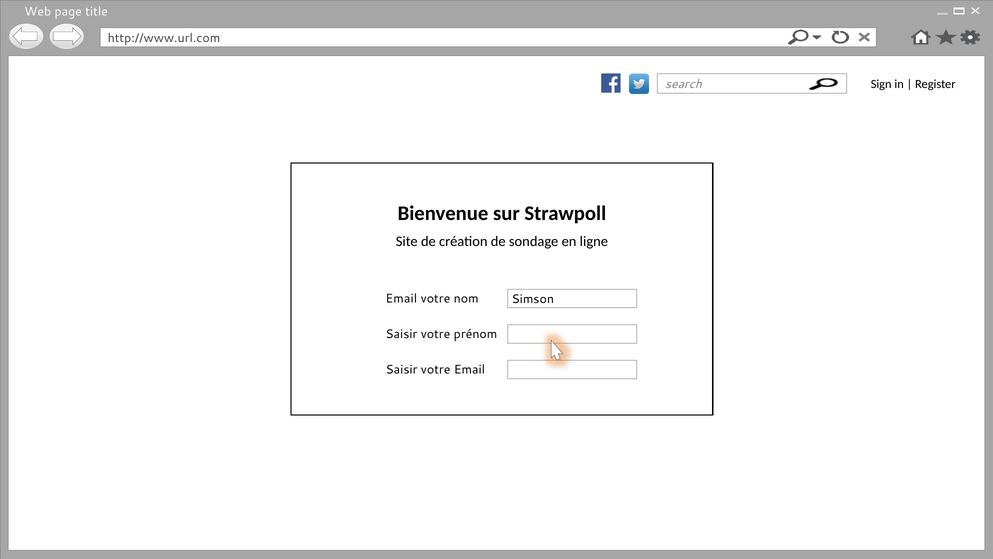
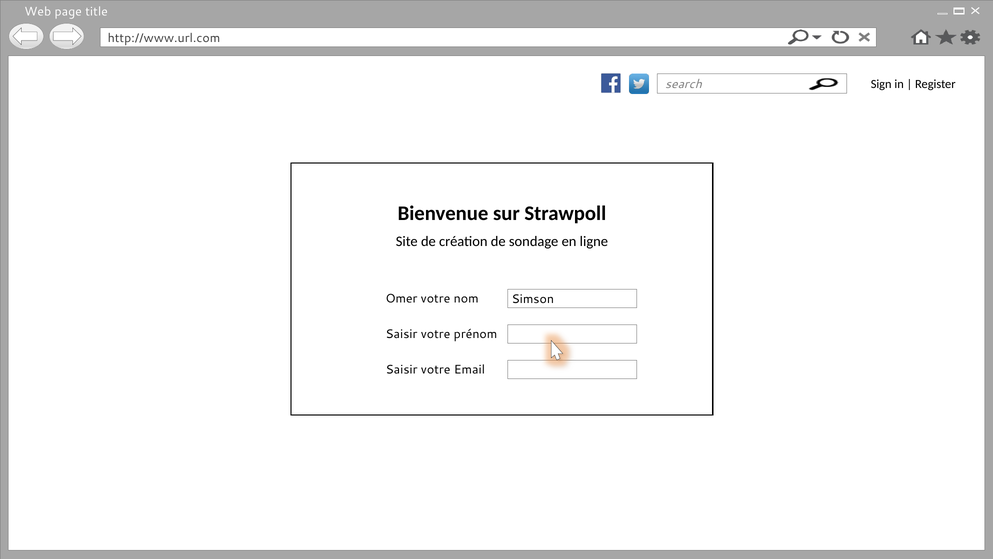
Email: Email -> Omer (401, 299)
